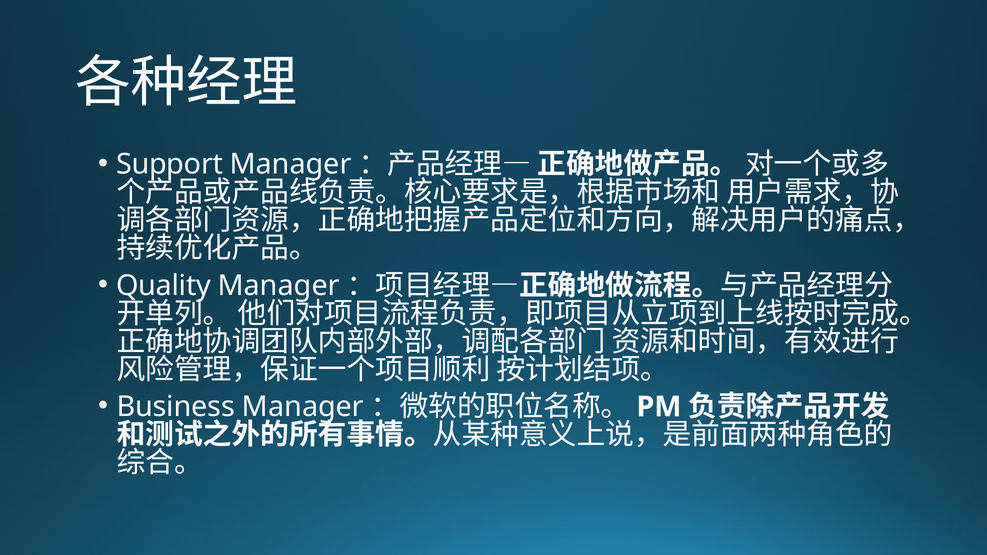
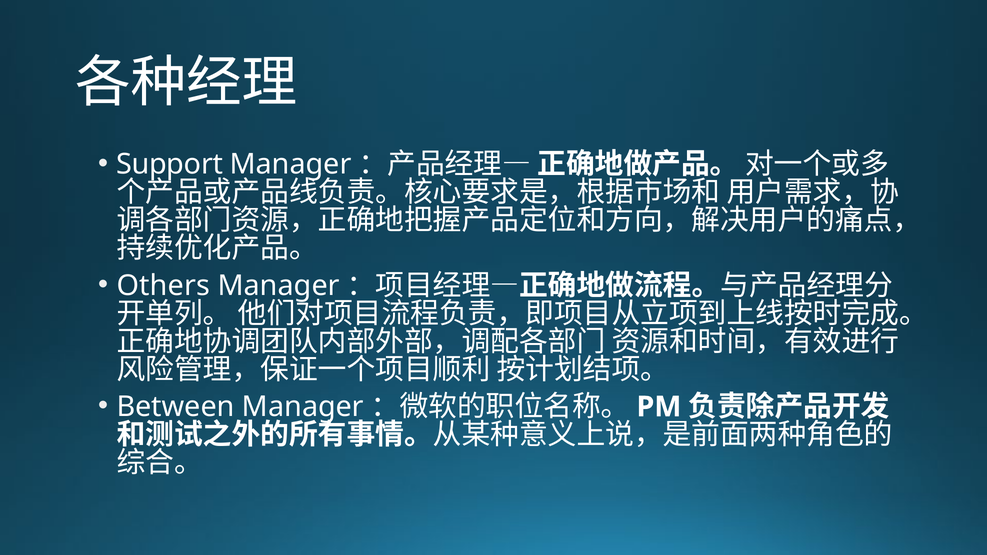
Quality: Quality -> Others (163, 286)
Business: Business -> Between (176, 407)
